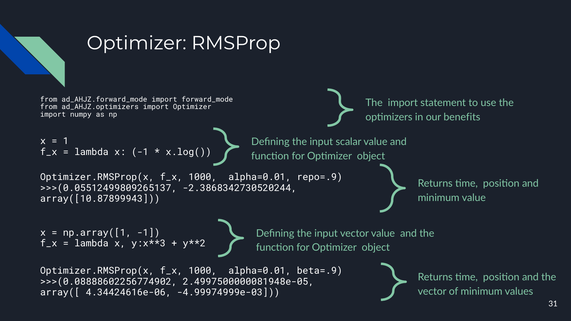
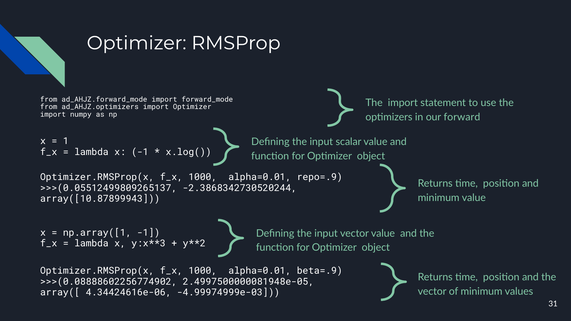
benefits: benefits -> forward (462, 117)
